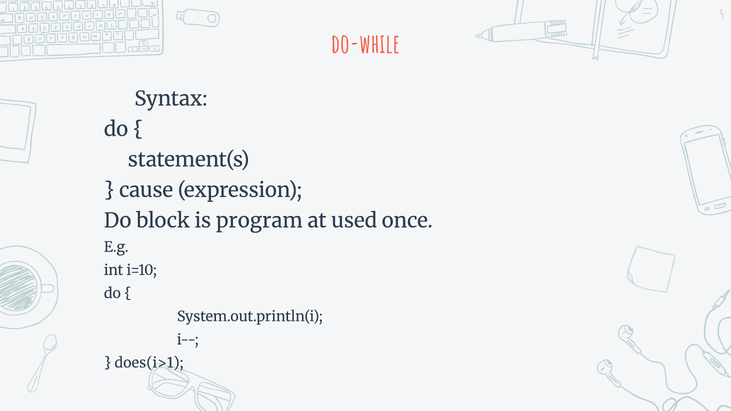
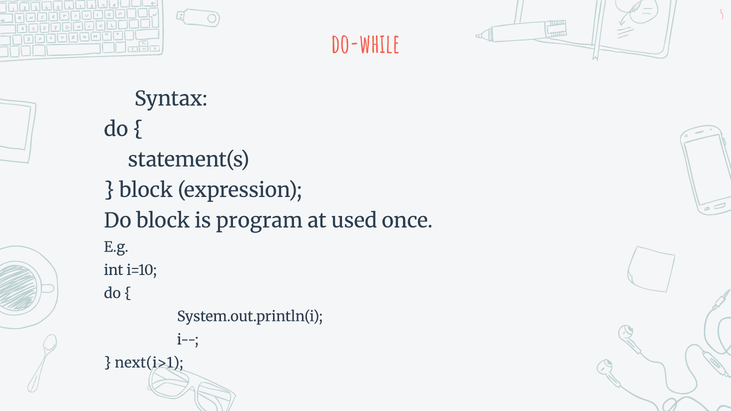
cause: cause -> block (146, 190)
does(i>1: does(i>1 -> next(i>1 (149, 363)
